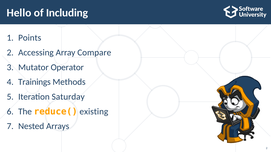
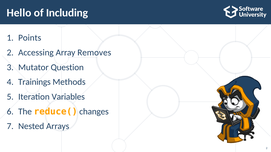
Compare: Compare -> Removes (94, 53)
Operator: Operator -> Question (67, 67)
Saturday: Saturday -> Variables (68, 97)
existing: existing -> changes (94, 112)
